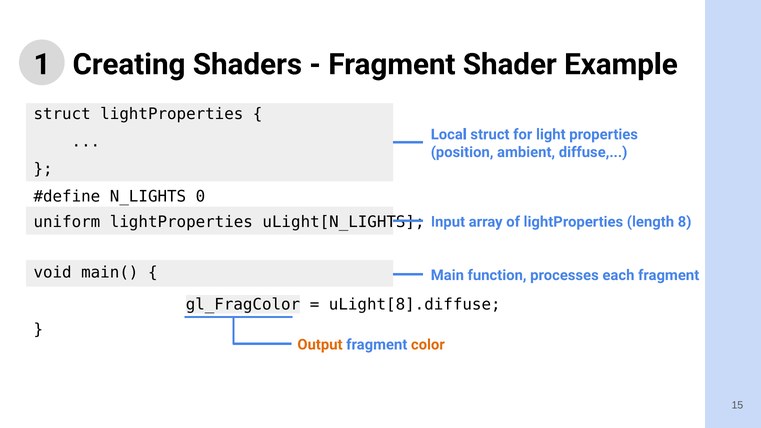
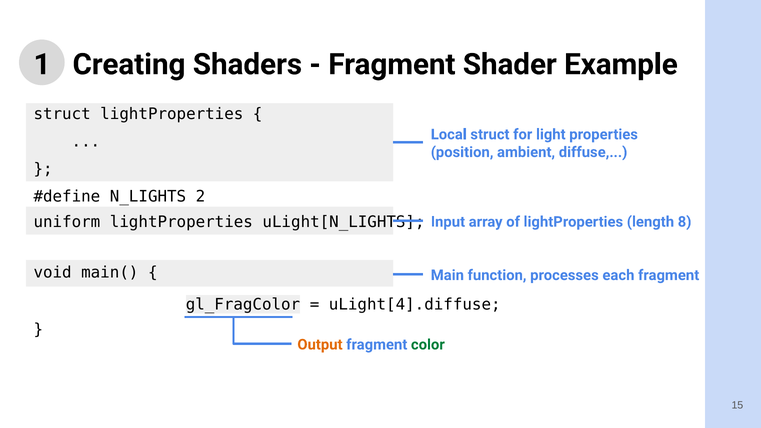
0: 0 -> 2 (200, 197)
uLight[8].diffuse: uLight[8].diffuse -> uLight[4].diffuse (415, 304)
color colour: orange -> green (428, 345)
